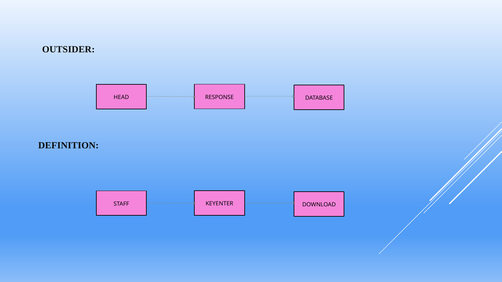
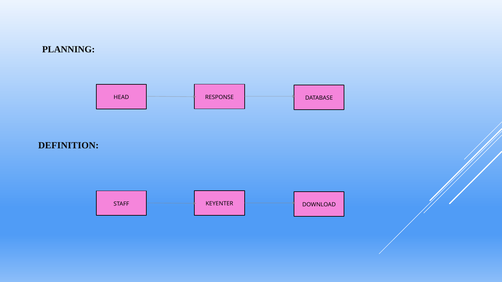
OUTSIDER: OUTSIDER -> PLANNING (69, 49)
